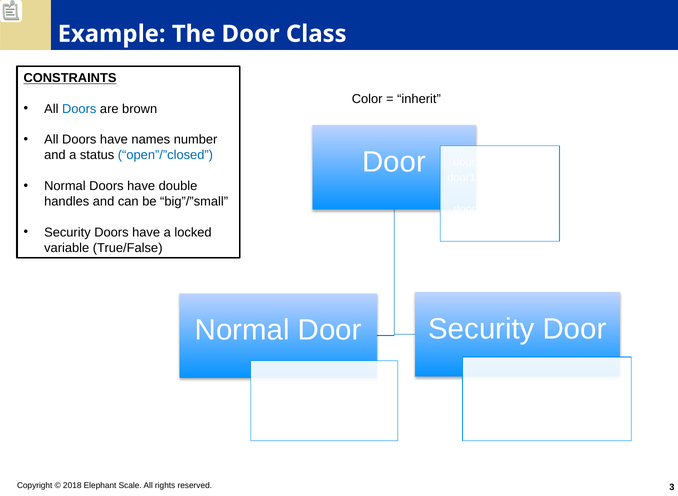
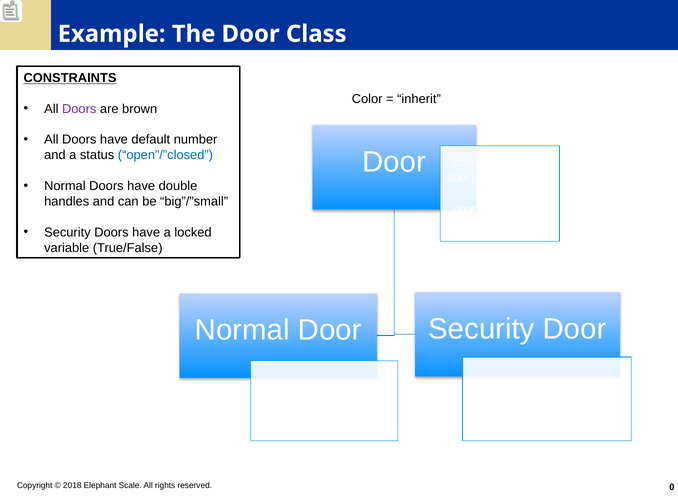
Doors colour: blue -> purple (79, 109)
names: names -> default (151, 140)
3: 3 -> 0 (672, 487)
